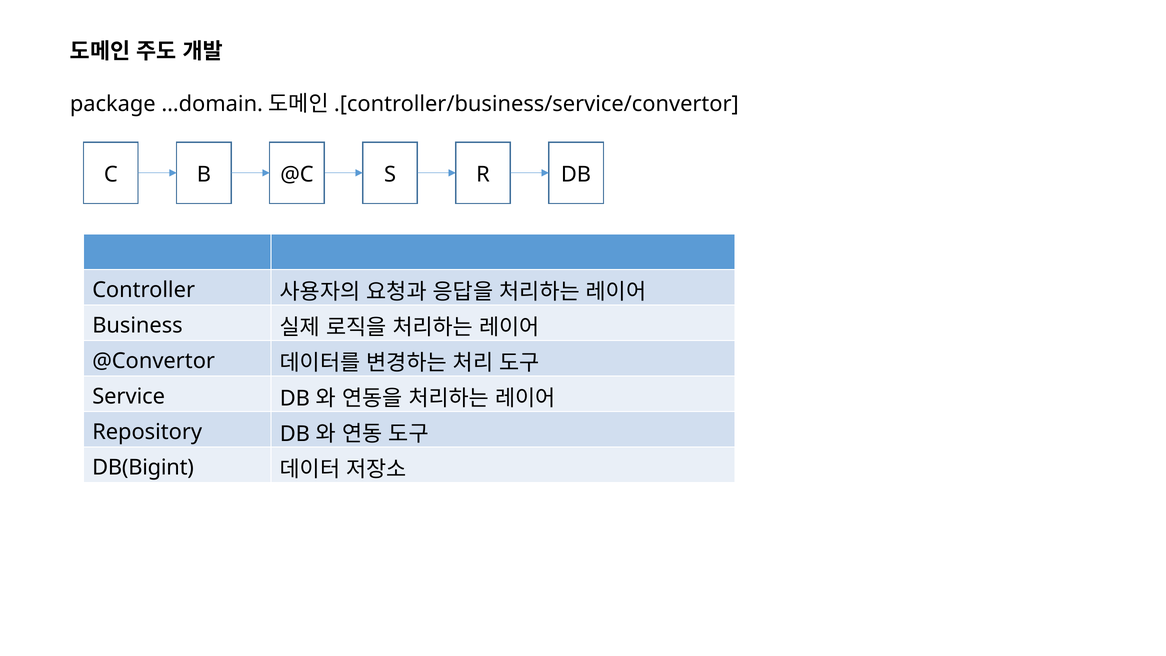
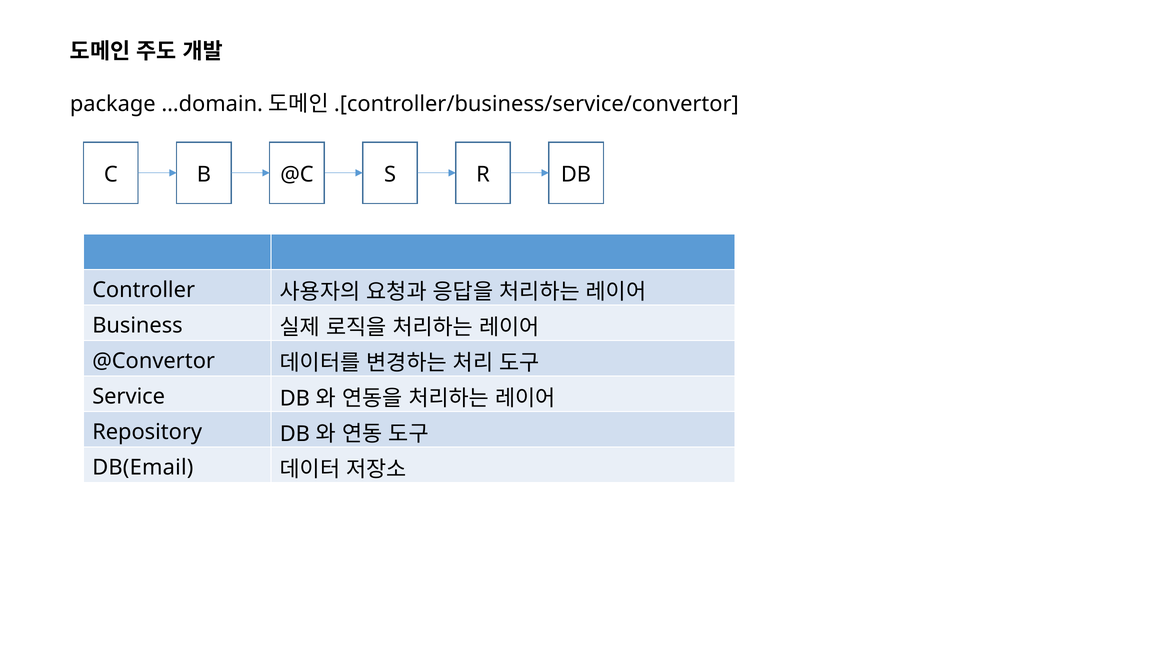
DB(Bigint: DB(Bigint -> DB(Email (143, 467)
